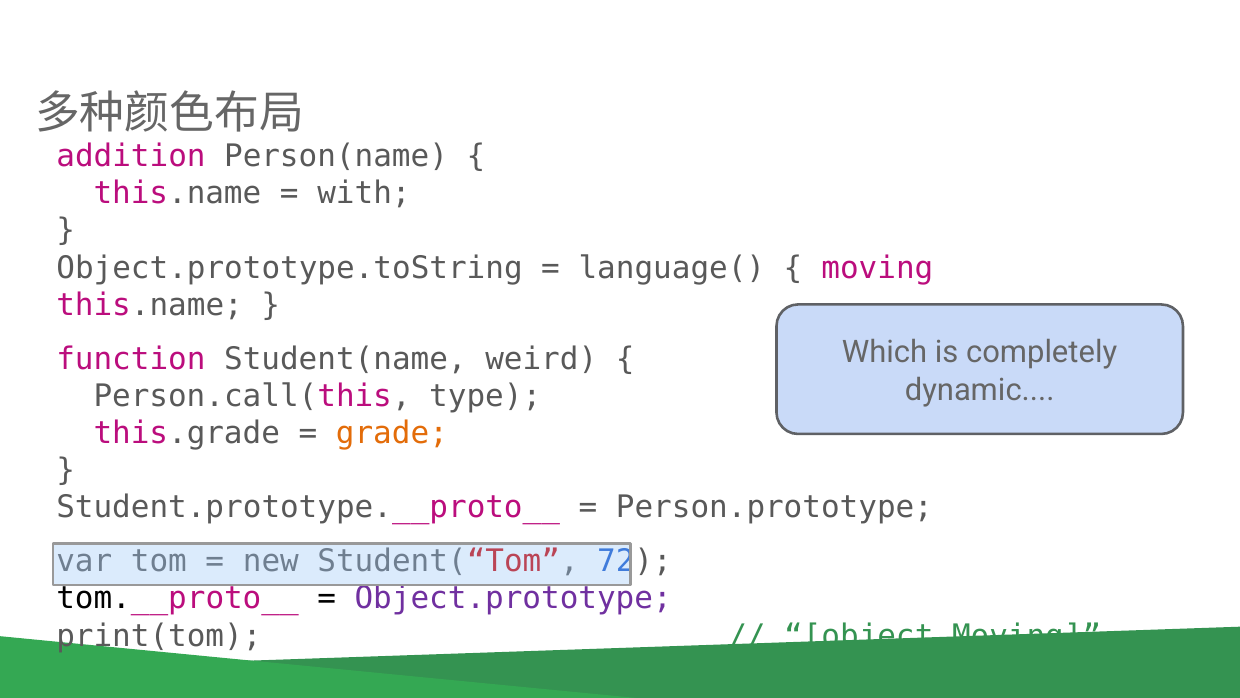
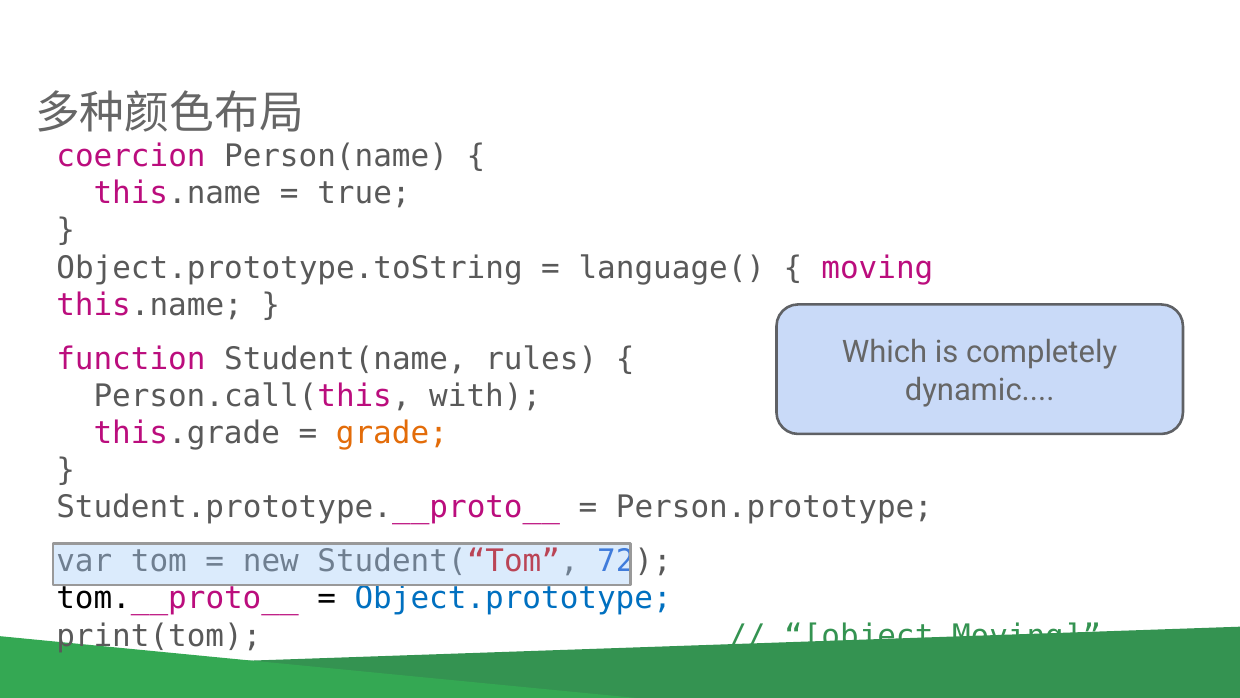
addition: addition -> coercion (131, 156)
with: with -> true (364, 193)
weird: weird -> rules (541, 359)
type: type -> with (485, 396)
Object.prototype colour: purple -> blue (513, 598)
